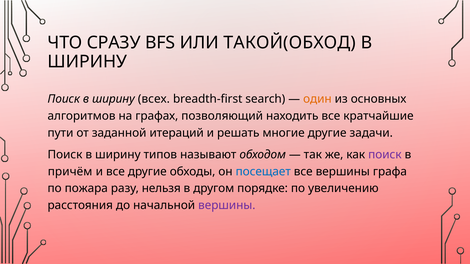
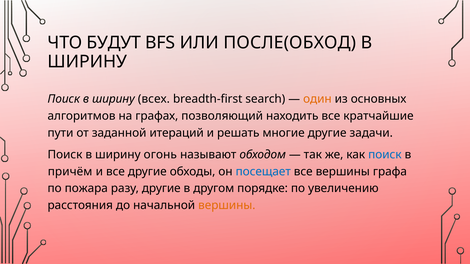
СРАЗУ: СРАЗУ -> БУДУТ (114, 43)
ТАКОЙ(ОБХОД: ТАКОЙ(ОБХОД -> ПОСЛЕ(ОБХОД (290, 43)
типов: типов -> огонь (160, 155)
поиск colour: purple -> blue (385, 155)
разу нельзя: нельзя -> другие (161, 189)
вершины colour: purple -> orange (227, 206)
